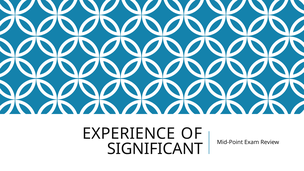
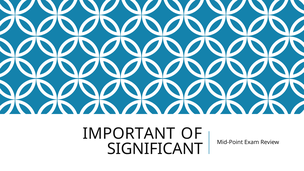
EXPERIENCE: EXPERIENCE -> IMPORTANT (129, 134)
